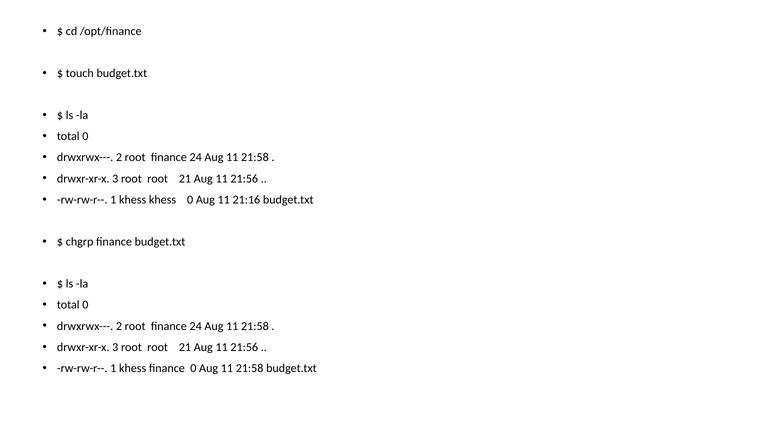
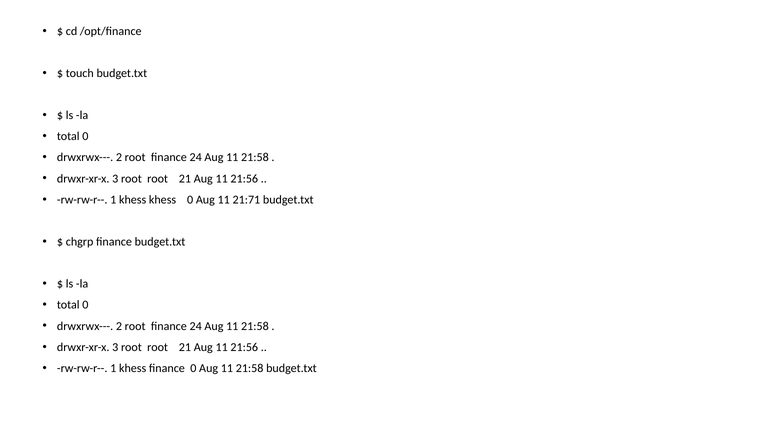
21:16: 21:16 -> 21:71 (246, 200)
